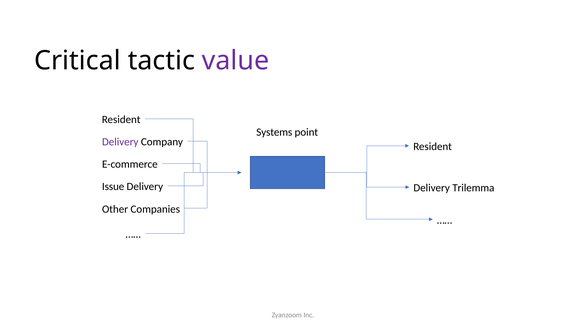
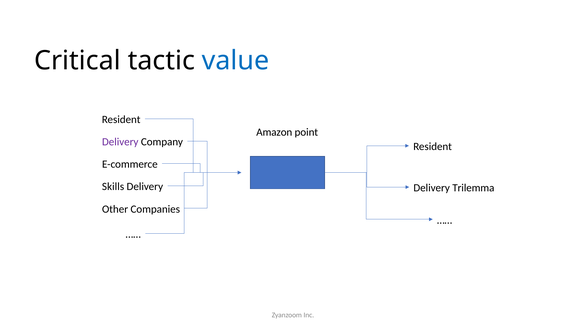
value colour: purple -> blue (236, 60)
Systems: Systems -> Amazon (274, 132)
Issue: Issue -> Skills (113, 186)
